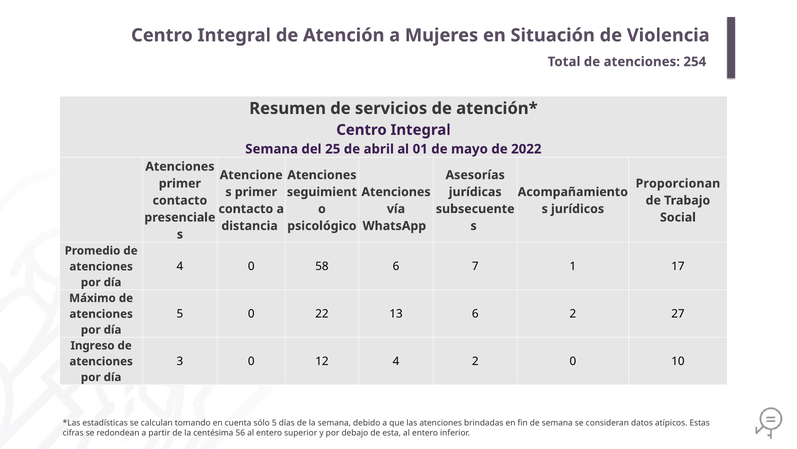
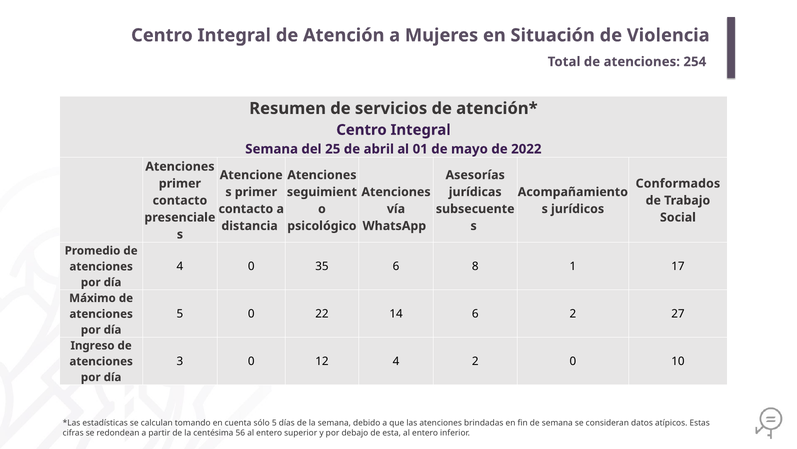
Proporcionan: Proporcionan -> Conformados (678, 183)
58: 58 -> 35 (322, 266)
7: 7 -> 8 (475, 266)
13: 13 -> 14 (396, 314)
